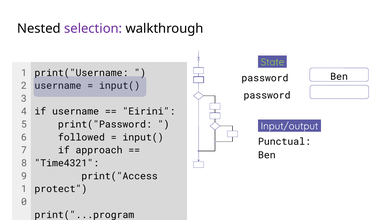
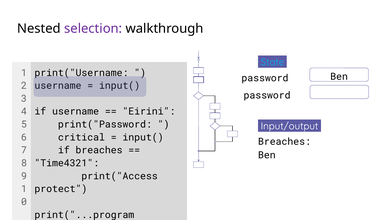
State colour: light green -> light blue (272, 62)
followed: followed -> critical (81, 137)
Punctual: Punctual -> Breaches (284, 142)
if approach: approach -> breaches (99, 150)
